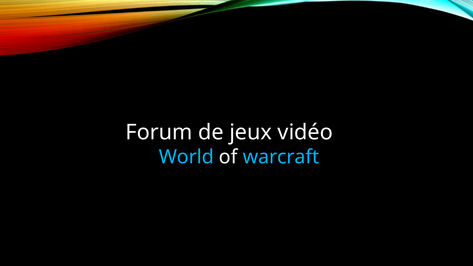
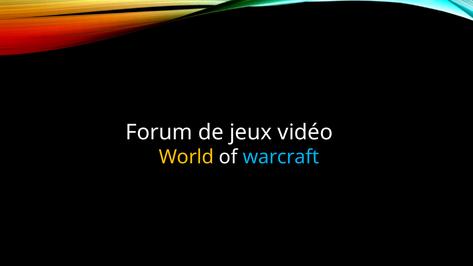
World colour: light blue -> yellow (186, 157)
